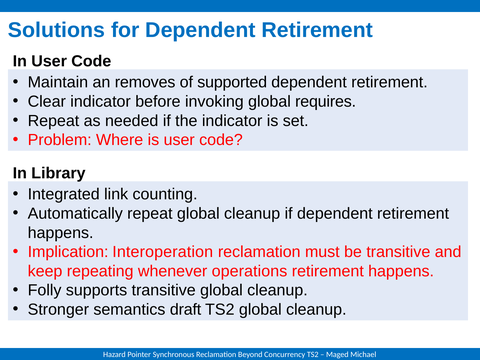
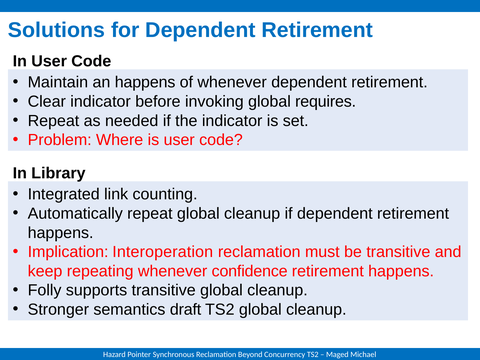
an removes: removes -> happens (145, 82)
of supported: supported -> whenever (232, 82)
operations: operations -> confidence (250, 271)
